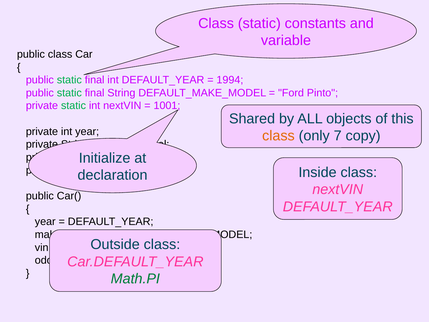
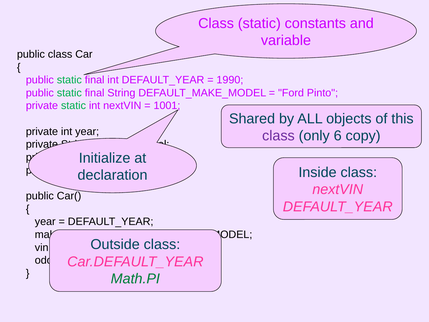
1994: 1994 -> 1990 (230, 80)
class colour: orange -> purple (278, 136)
7: 7 -> 6 (338, 136)
